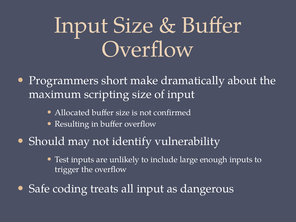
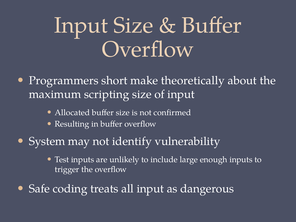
dramatically: dramatically -> theoretically (193, 81)
Should: Should -> System (47, 141)
